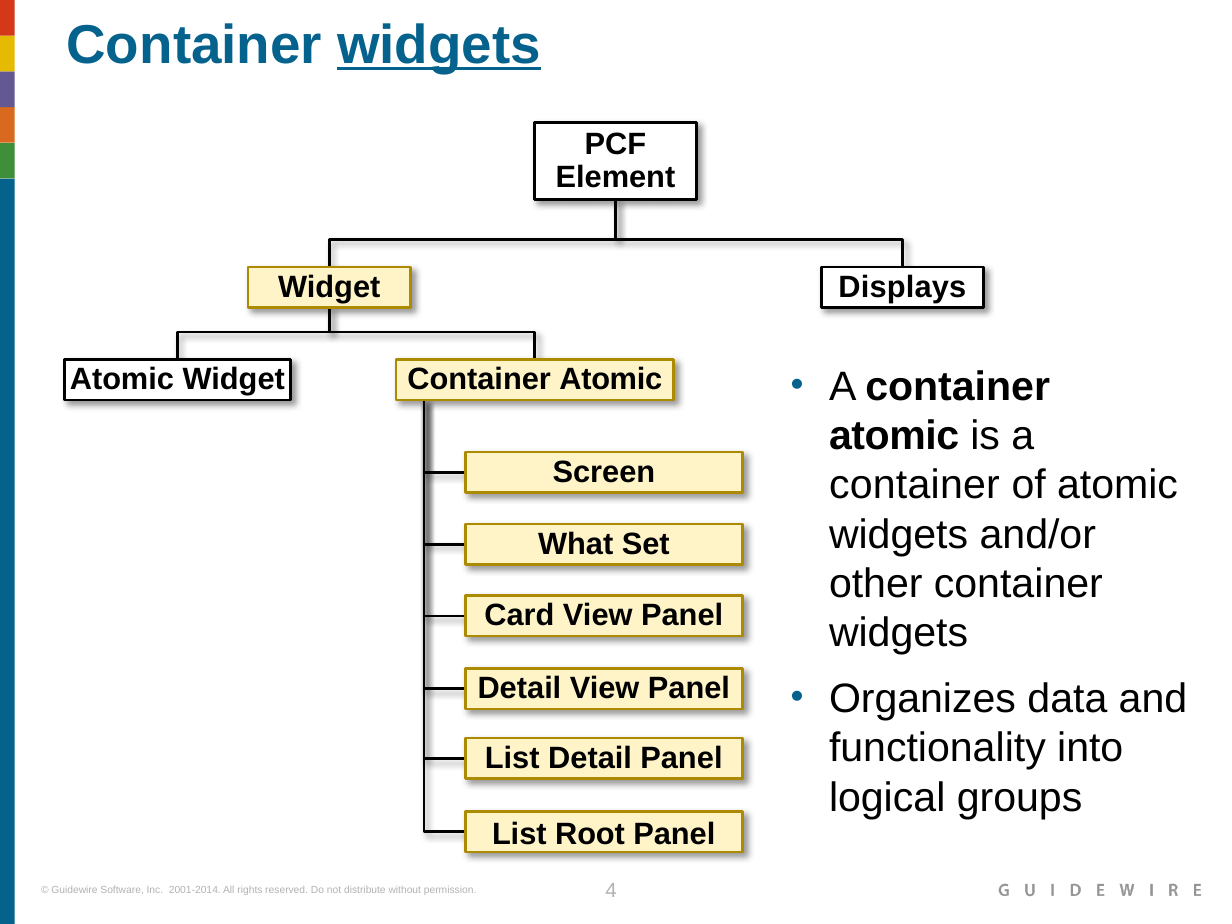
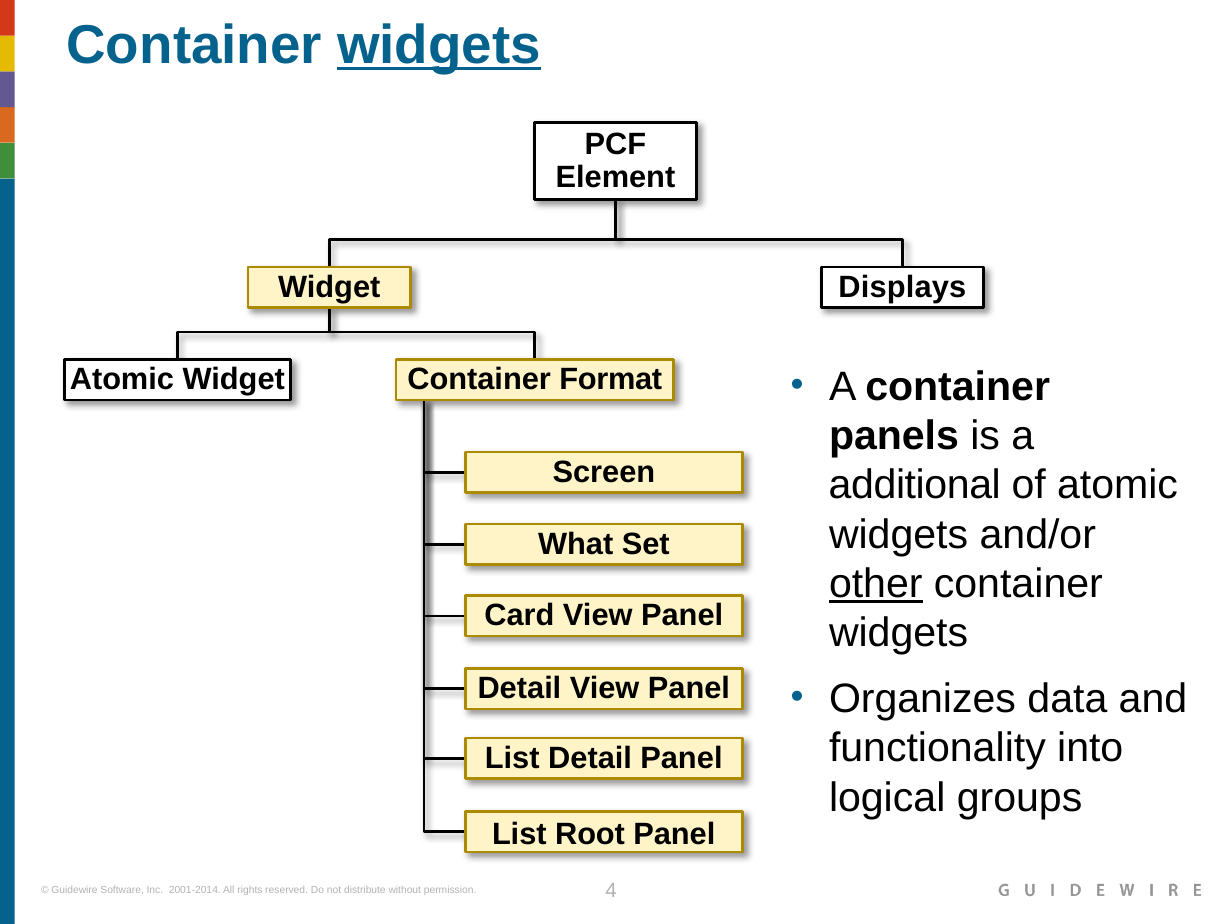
Widget Container Atomic: Atomic -> Format (611, 379)
atomic: atomic -> panels (894, 436)
container: container -> additional (915, 485)
other underline: none -> present (876, 584)
